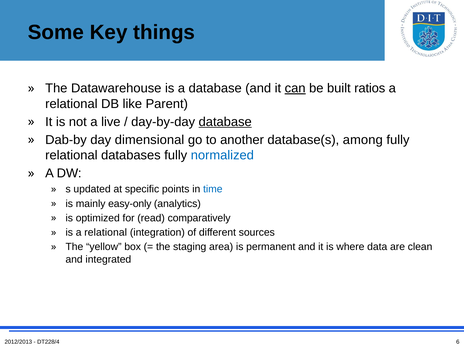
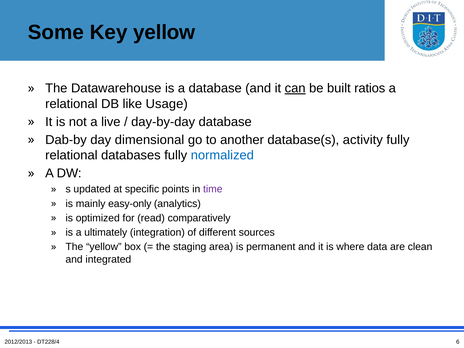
Key things: things -> yellow (164, 32)
Parent: Parent -> Usage (167, 104)
database underline: present -> none (225, 122)
among: among -> activity (363, 140)
time colour: blue -> purple (213, 189)
is a relational: relational -> ultimately (106, 232)
